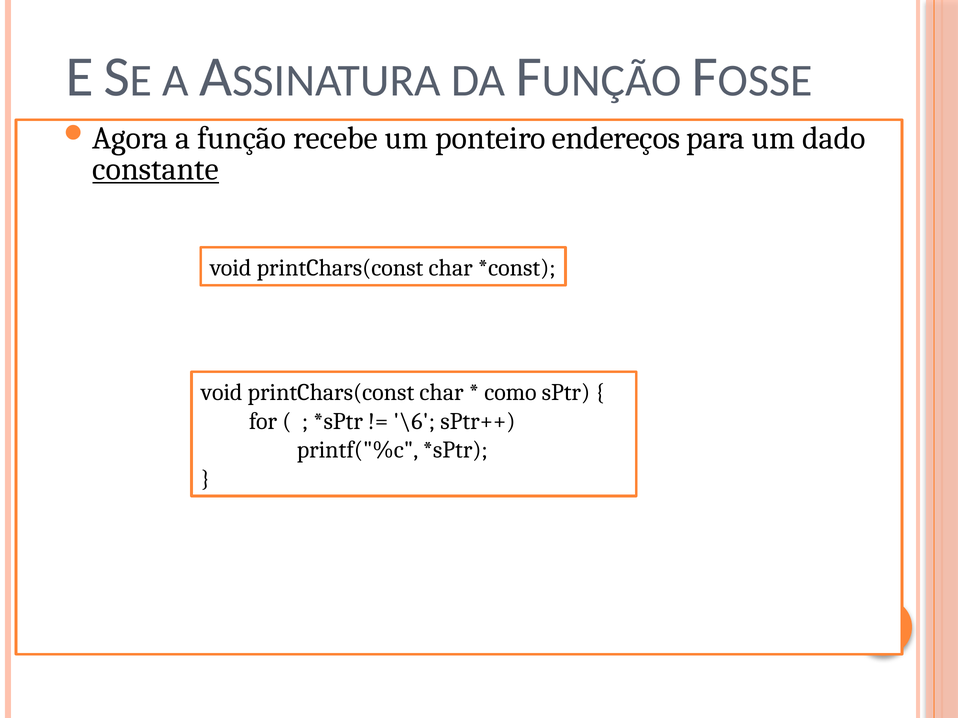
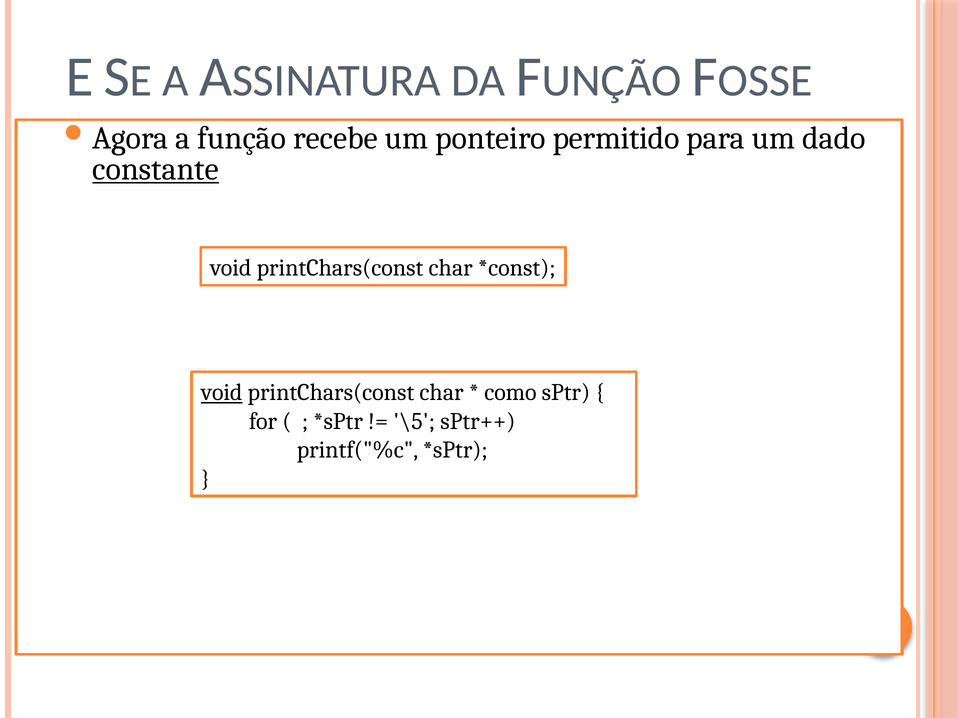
endereços: endereços -> permitido (616, 138)
void underline: none -> present (222, 393)
\6: \6 -> \5 (414, 422)
